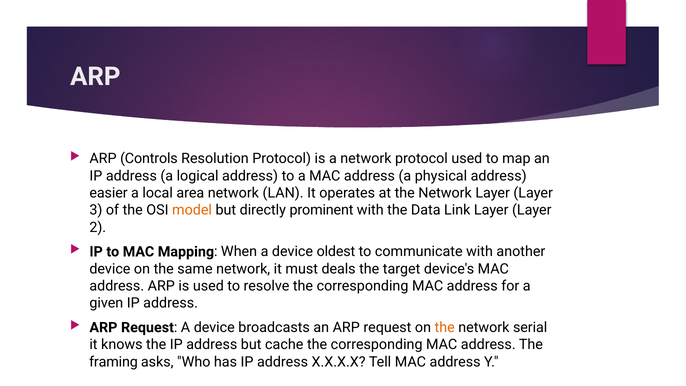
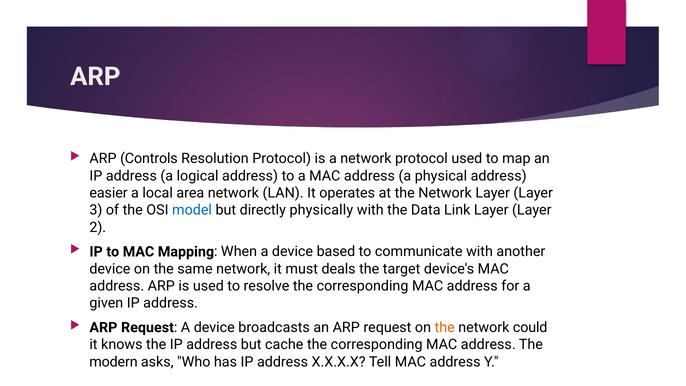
model colour: orange -> blue (192, 210)
prominent: prominent -> physically (321, 210)
oldest: oldest -> based (336, 252)
serial: serial -> could (530, 327)
framing: framing -> modern (113, 362)
